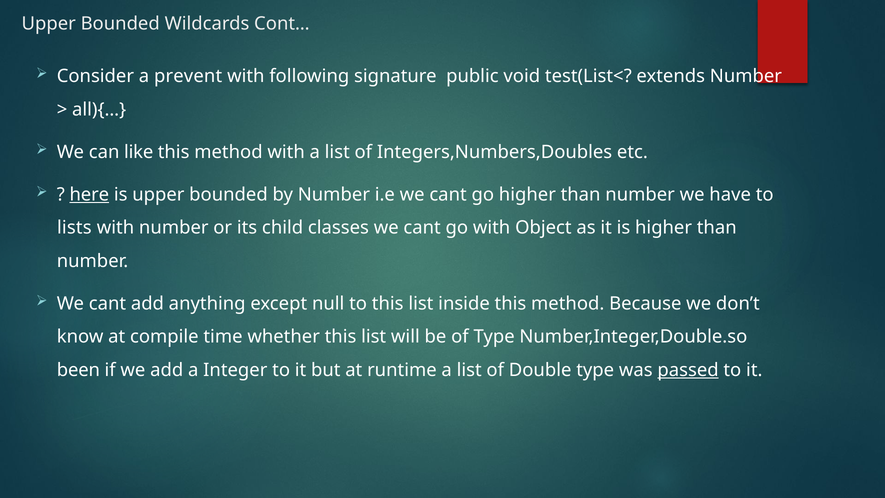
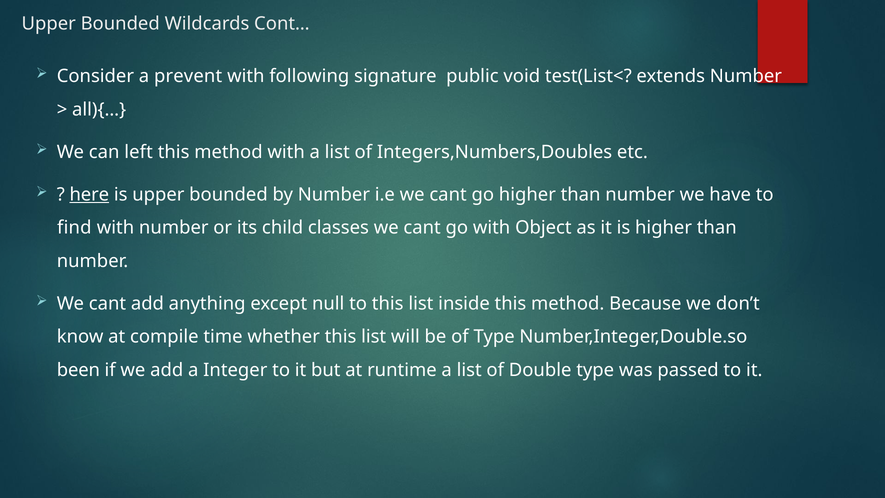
like: like -> left (139, 152)
lists: lists -> find (74, 228)
passed underline: present -> none (688, 370)
